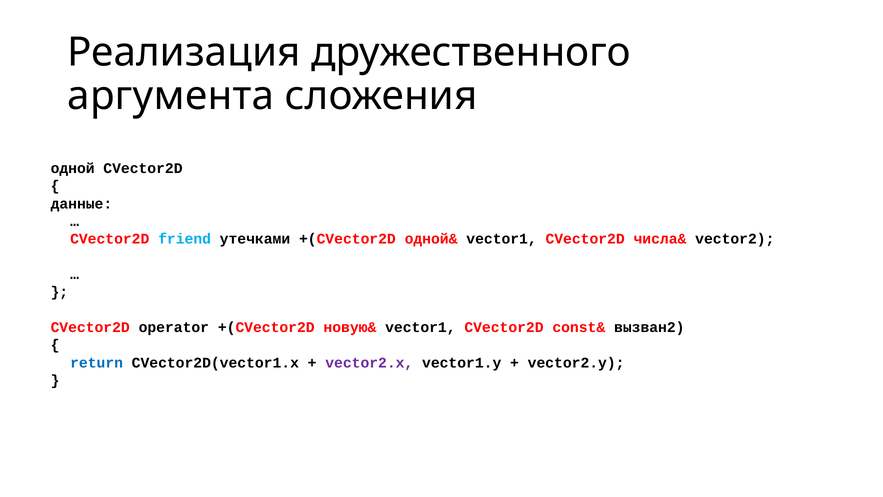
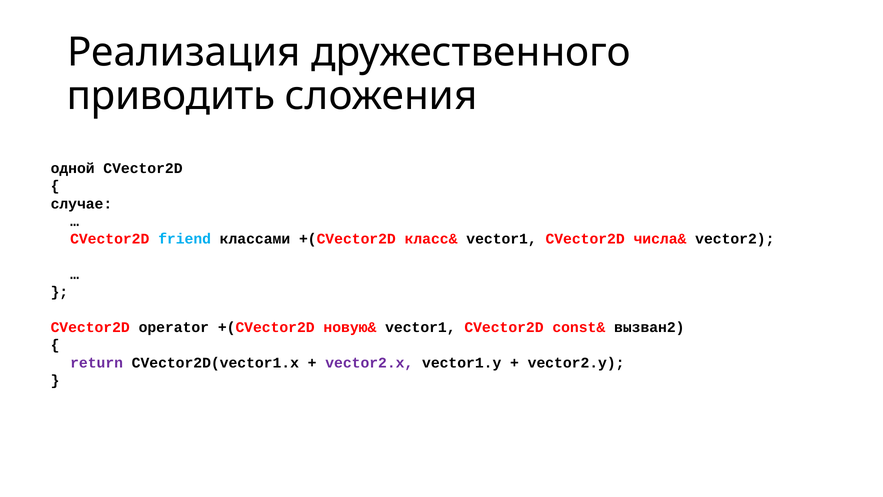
аргумента: аргумента -> приводить (171, 96)
данные: данные -> случае (81, 204)
утечками: утечками -> классами (255, 239)
одной&: одной& -> класс& (431, 239)
return colour: blue -> purple (97, 362)
